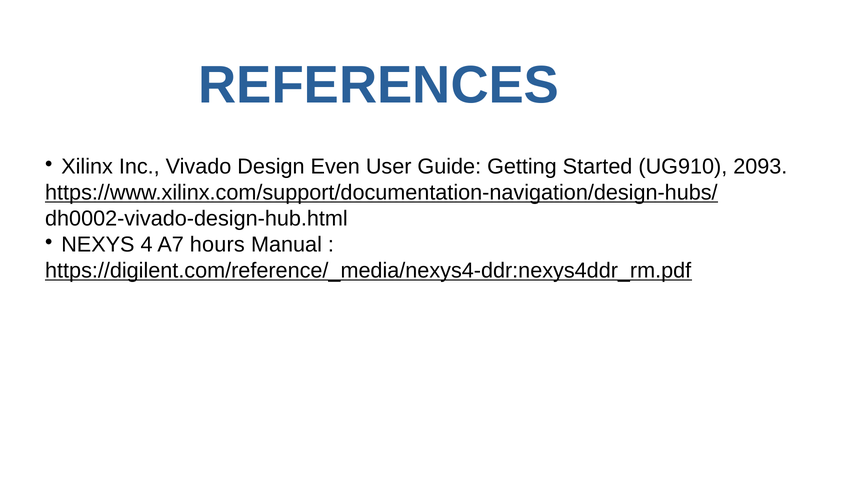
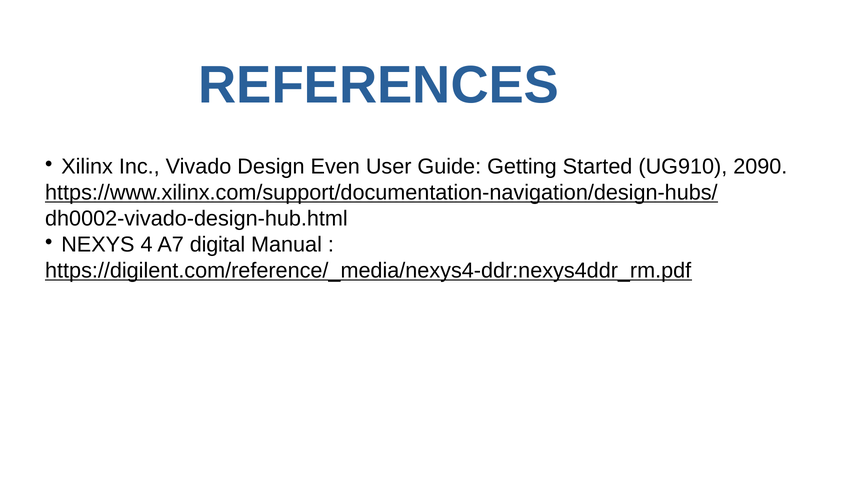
2093: 2093 -> 2090 (760, 166)
hours: hours -> digital (218, 244)
